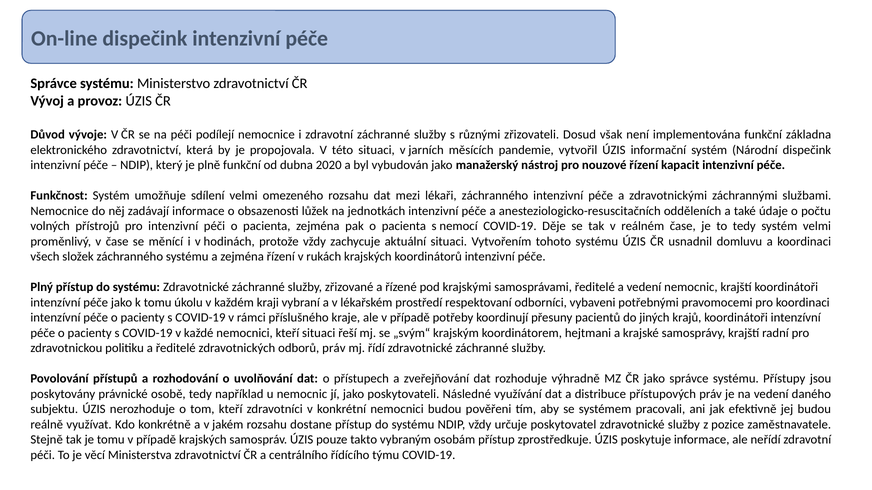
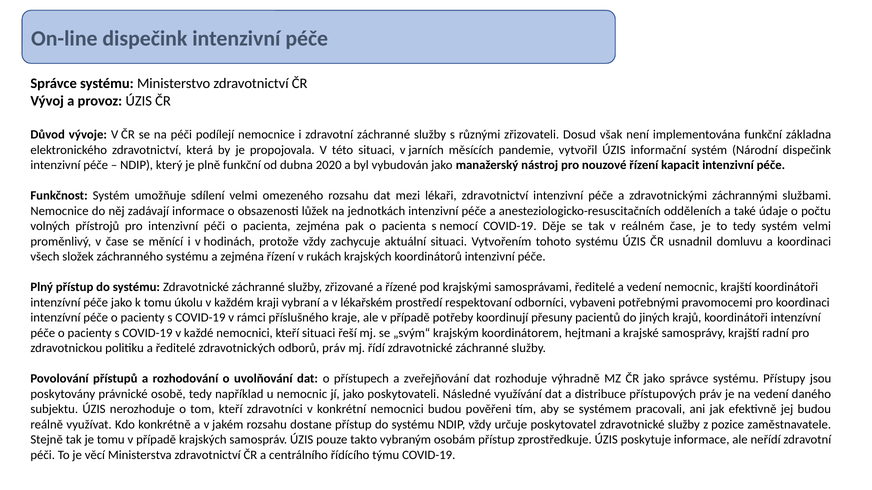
lékaři záchranného: záchranného -> zdravotnictví (495, 196)
